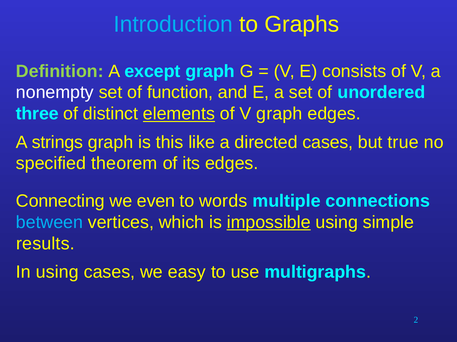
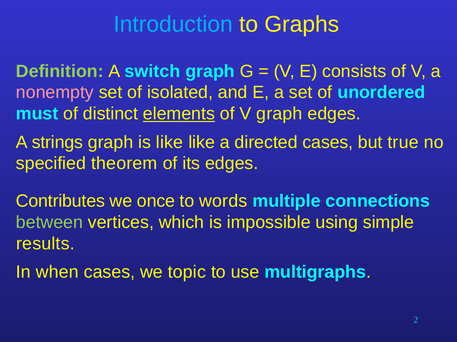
except: except -> switch (152, 71)
nonempty colour: white -> pink (55, 93)
function: function -> isolated (180, 93)
three: three -> must (37, 114)
is this: this -> like (170, 142)
Connecting: Connecting -> Contributes (60, 201)
even: even -> once (156, 201)
between colour: light blue -> light green (50, 223)
impossible underline: present -> none (269, 223)
In using: using -> when (57, 273)
easy: easy -> topic (187, 273)
